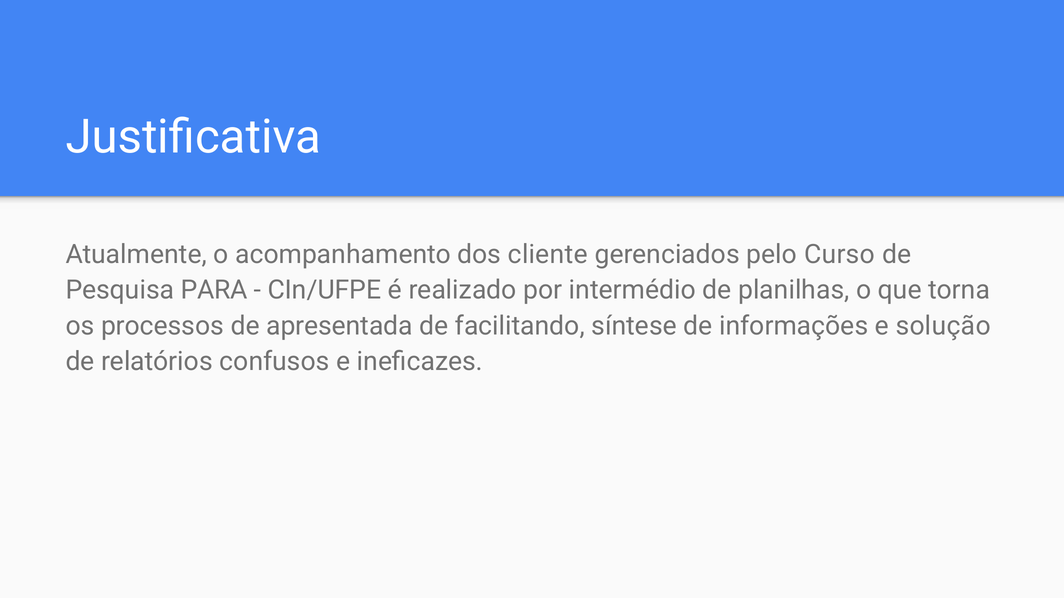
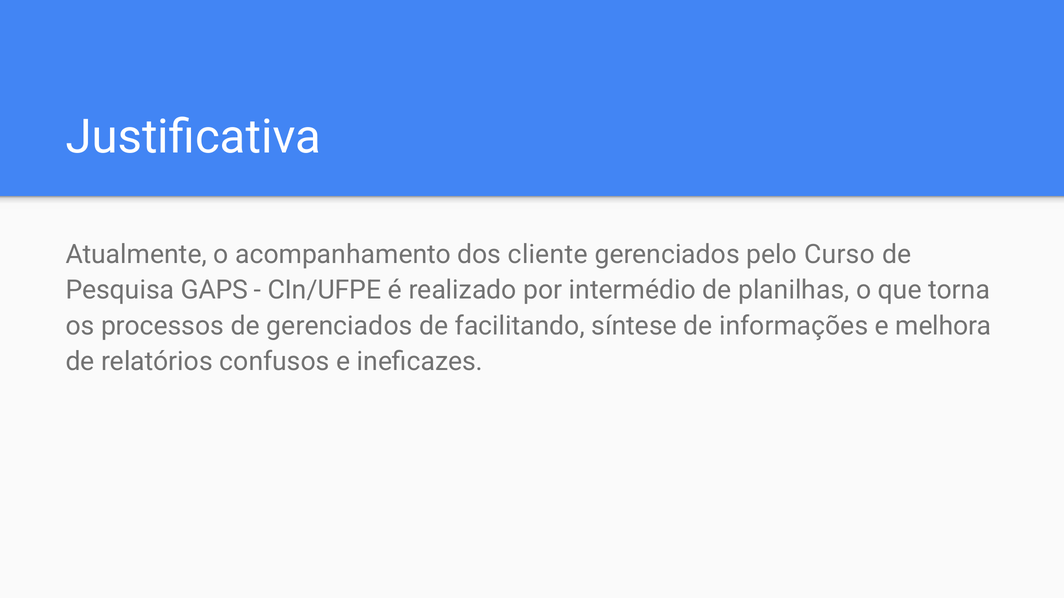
PARA: PARA -> GAPS (214, 290)
de apresentada: apresentada -> gerenciados (339, 326)
solução: solução -> melhora (943, 326)
